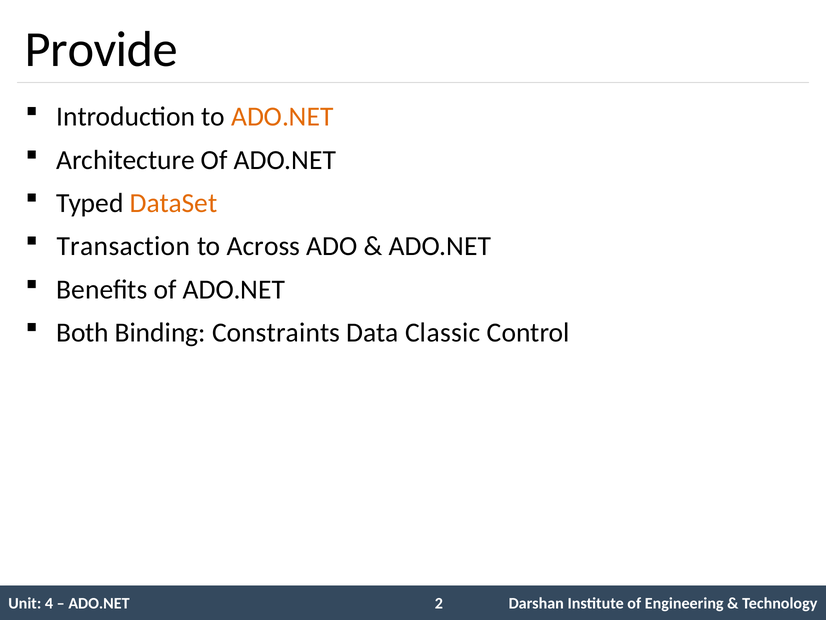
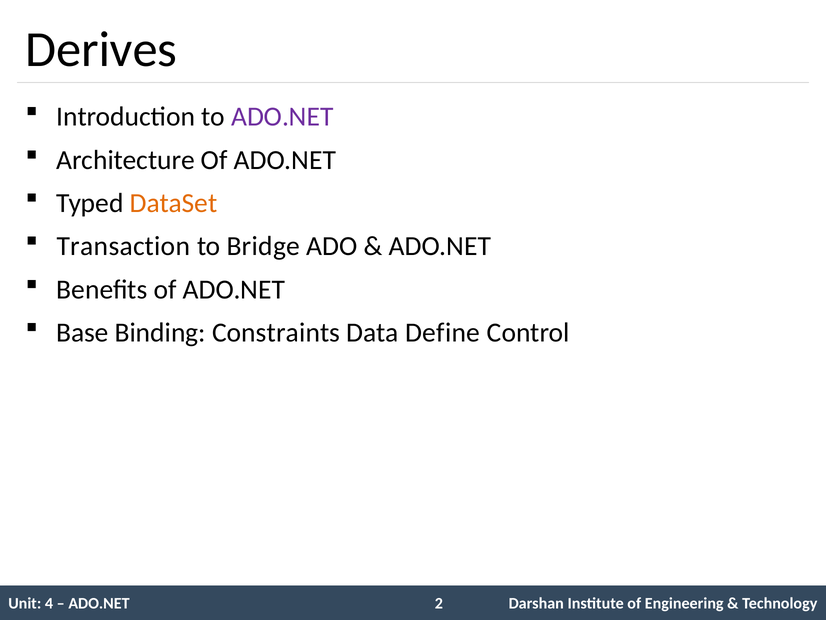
Provide: Provide -> Derives (101, 50)
ADO.NET colour: orange -> purple (282, 117)
Across: Across -> Bridge (263, 246)
Both: Both -> Base (82, 332)
Classic: Classic -> Define (443, 332)
